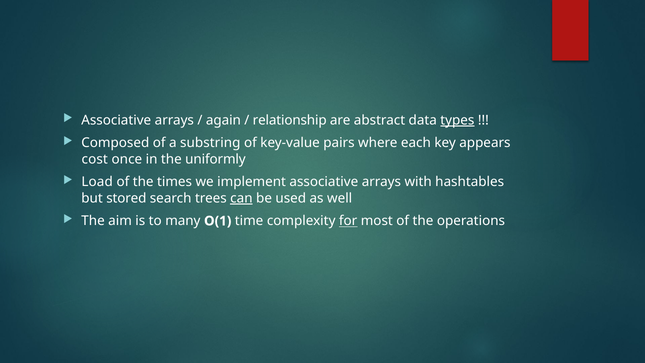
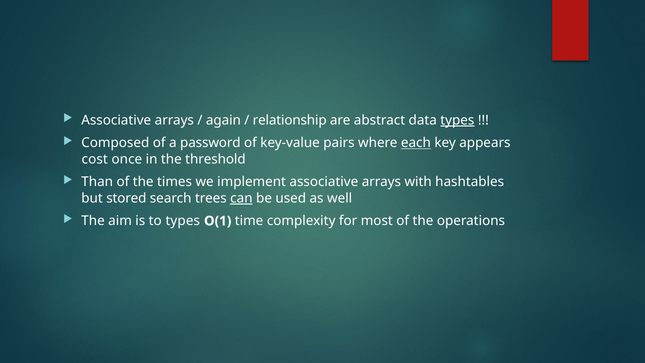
substring: substring -> password (210, 143)
each underline: none -> present (416, 143)
uniformly: uniformly -> threshold (215, 159)
Load: Load -> Than (97, 182)
to many: many -> types (183, 221)
for underline: present -> none (348, 221)
